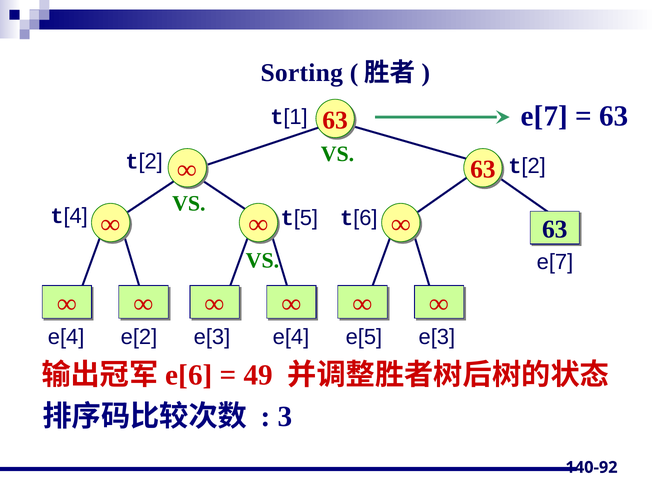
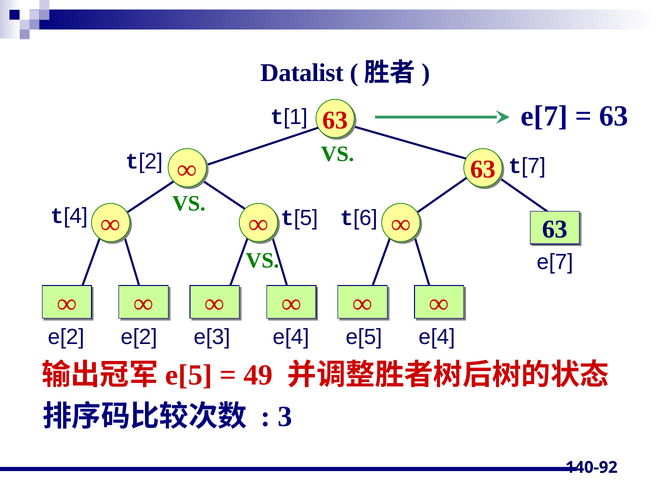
Sorting: Sorting -> Datalist (302, 73)
2: 2 -> 7 (534, 166)
e[4: e[4 -> e[2 (66, 337)
e[5 e[3: e[3 -> e[4 (437, 337)
e[6: e[6 -> e[5 (189, 375)
